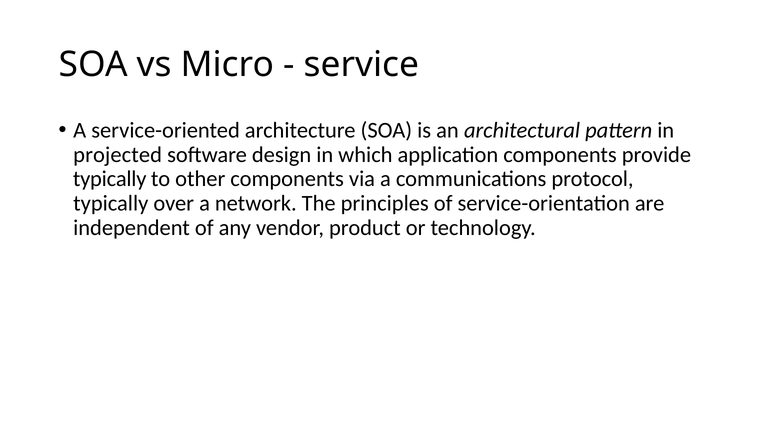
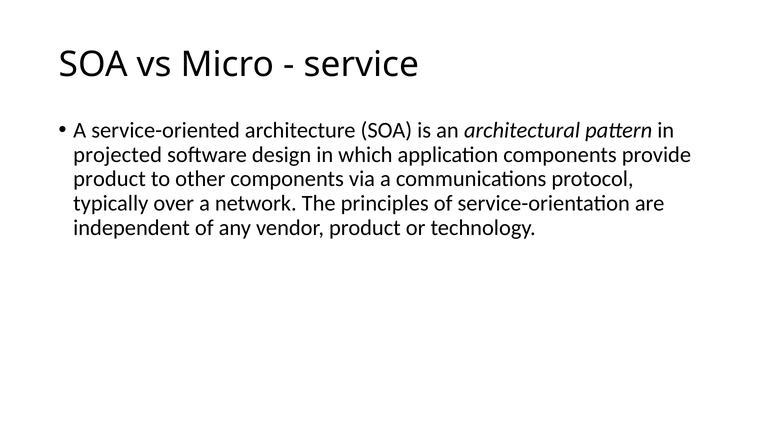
typically: typically -> product (110, 179)
